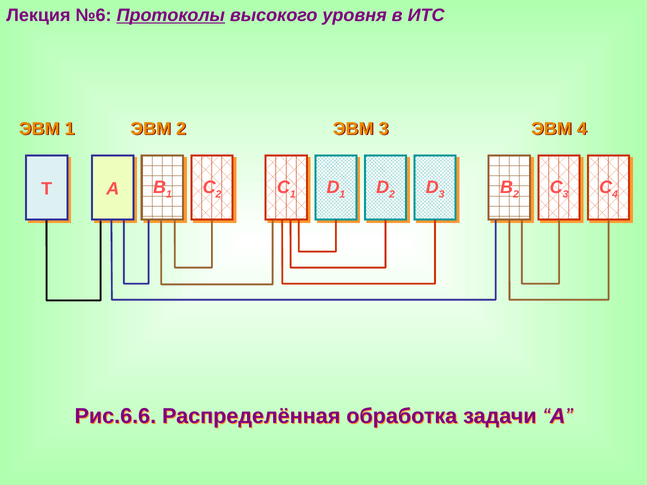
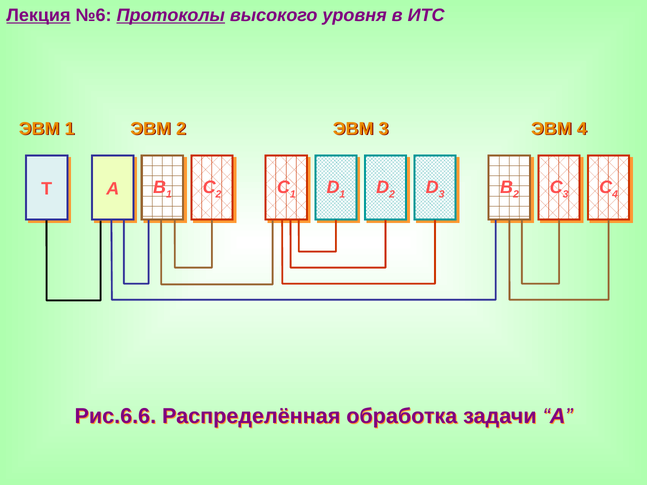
Лекция underline: none -> present (38, 15)
